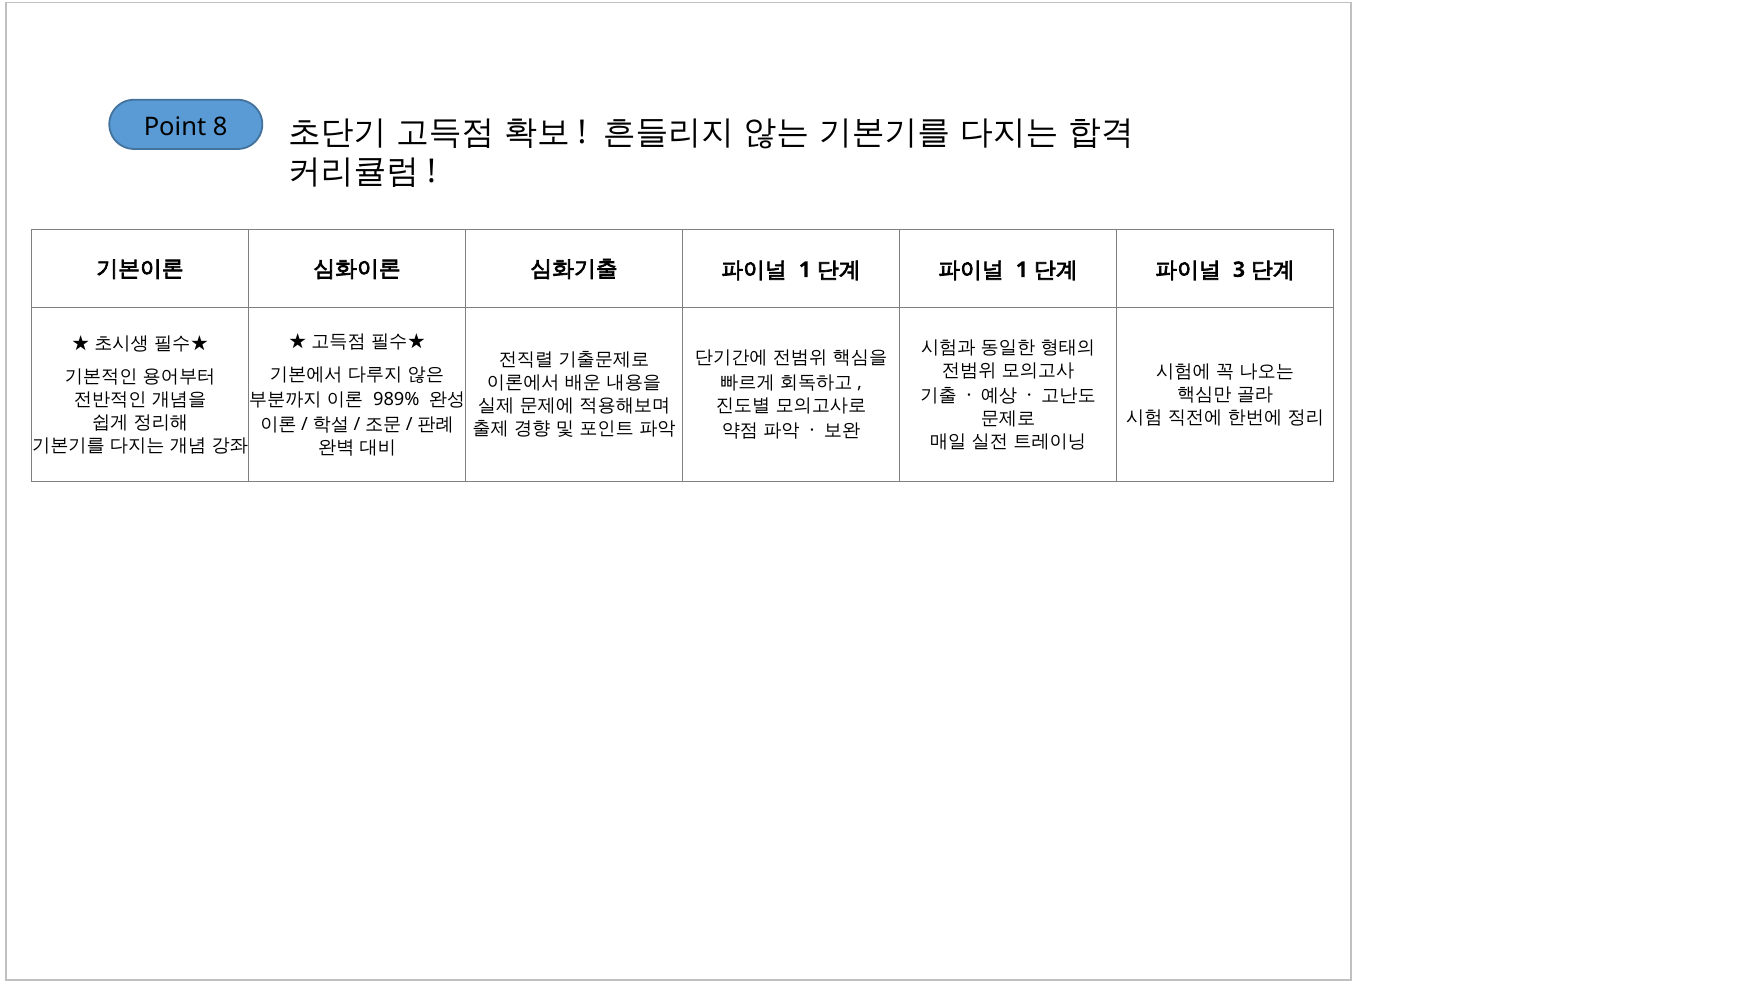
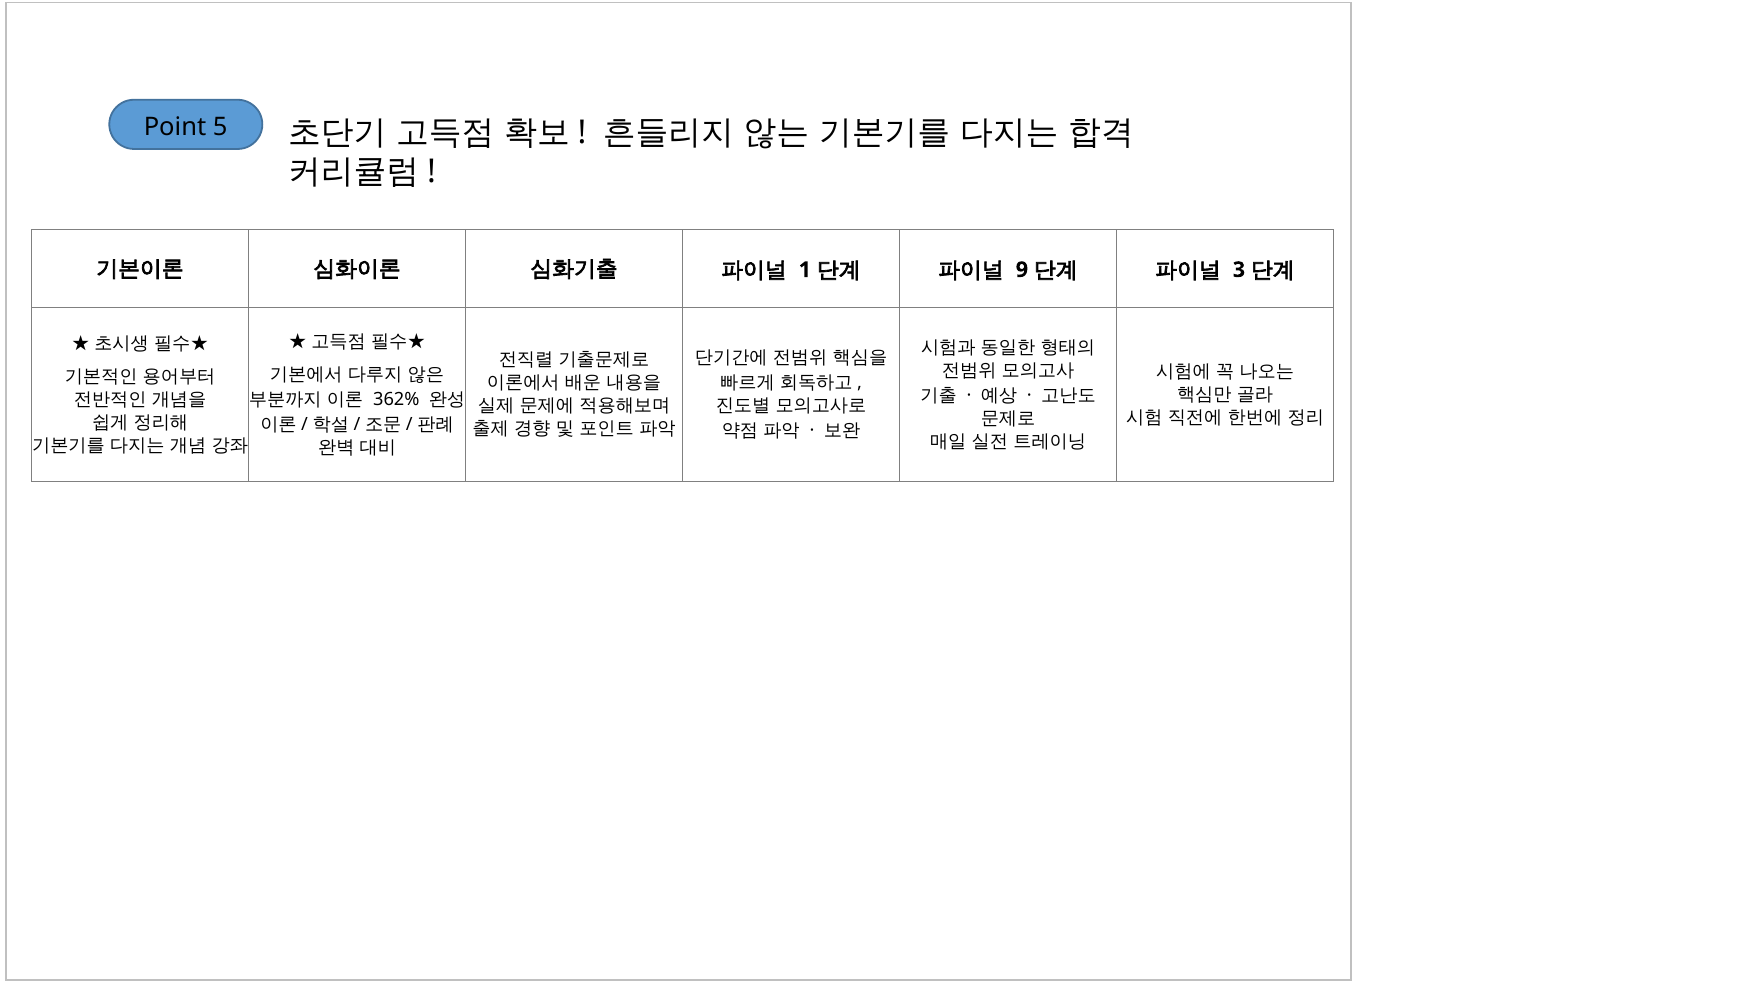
8: 8 -> 5 (220, 128)
1: 1 -> 9 (1022, 270)
989%: 989% -> 362% (396, 399)
